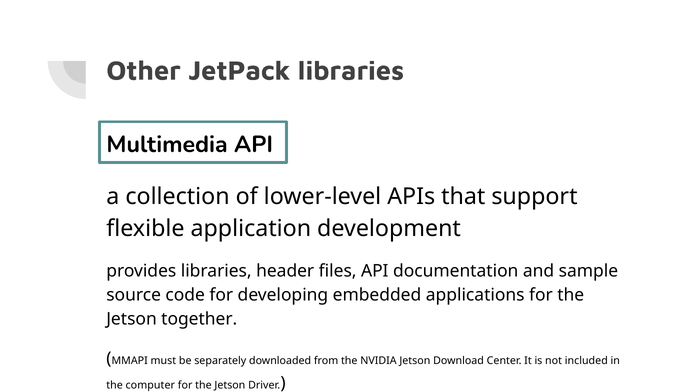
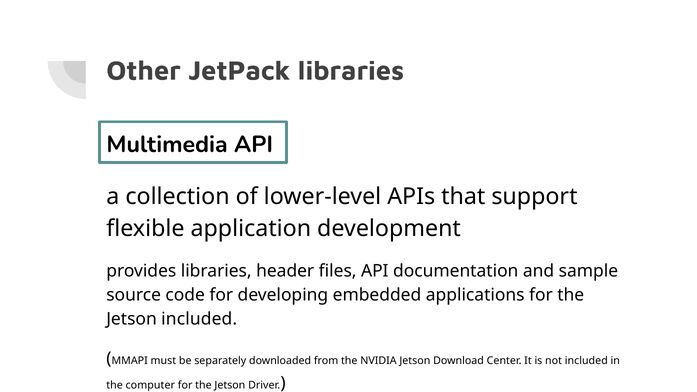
Jetson together: together -> included (199, 319)
